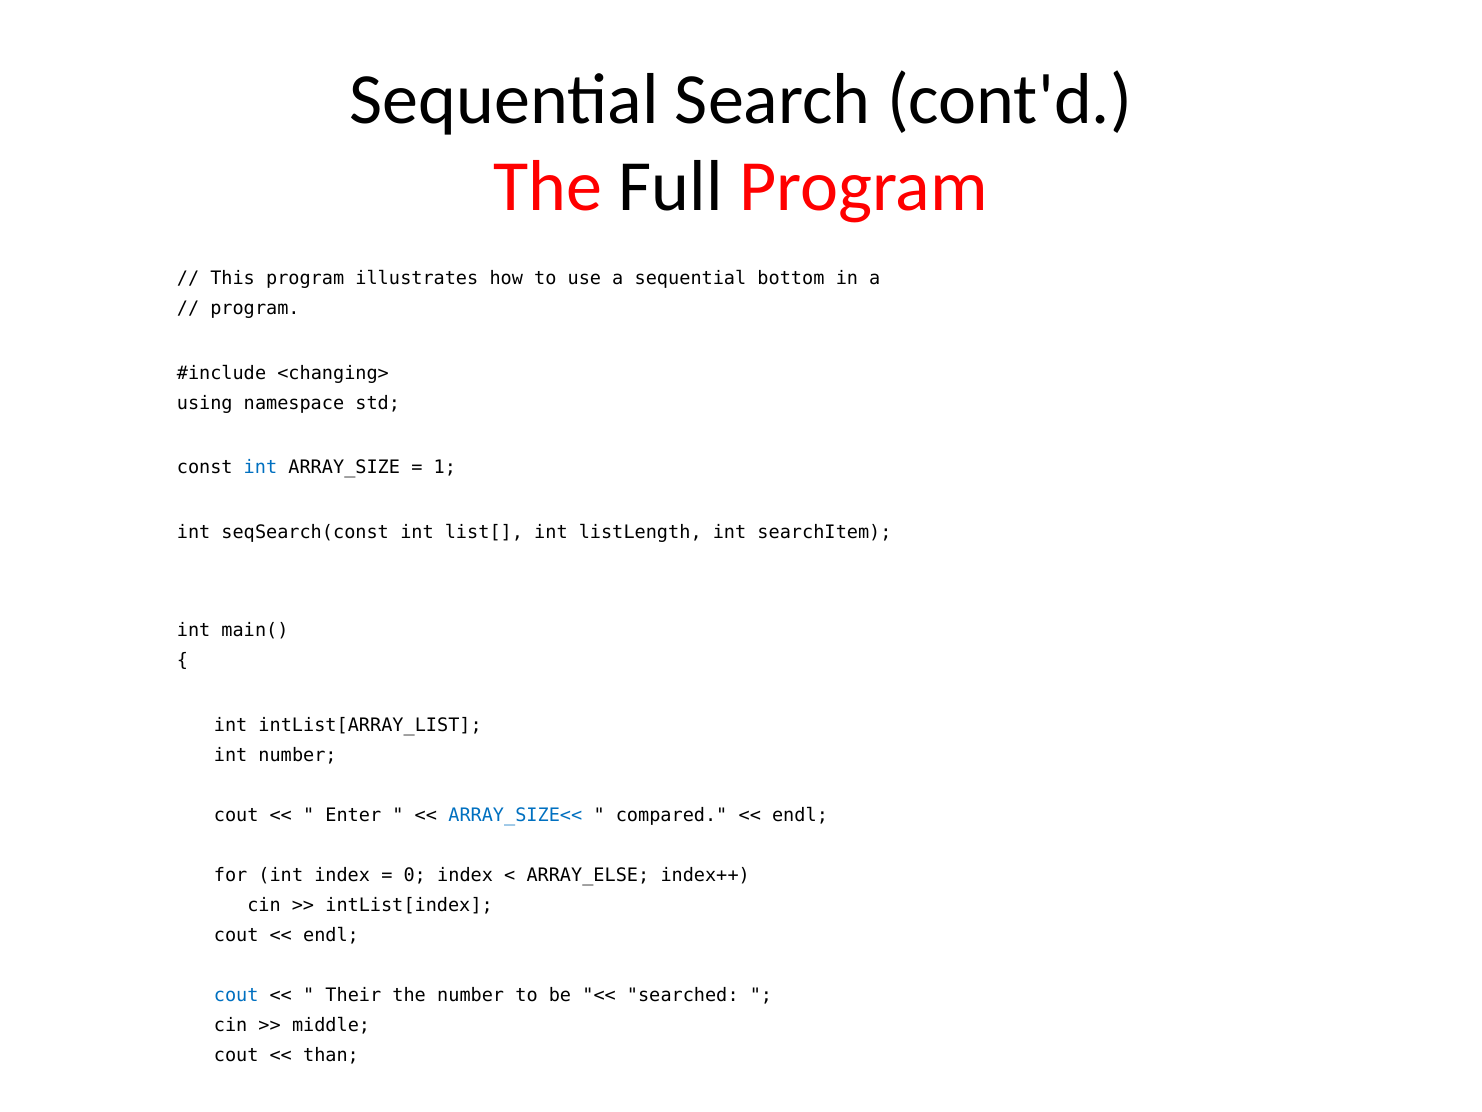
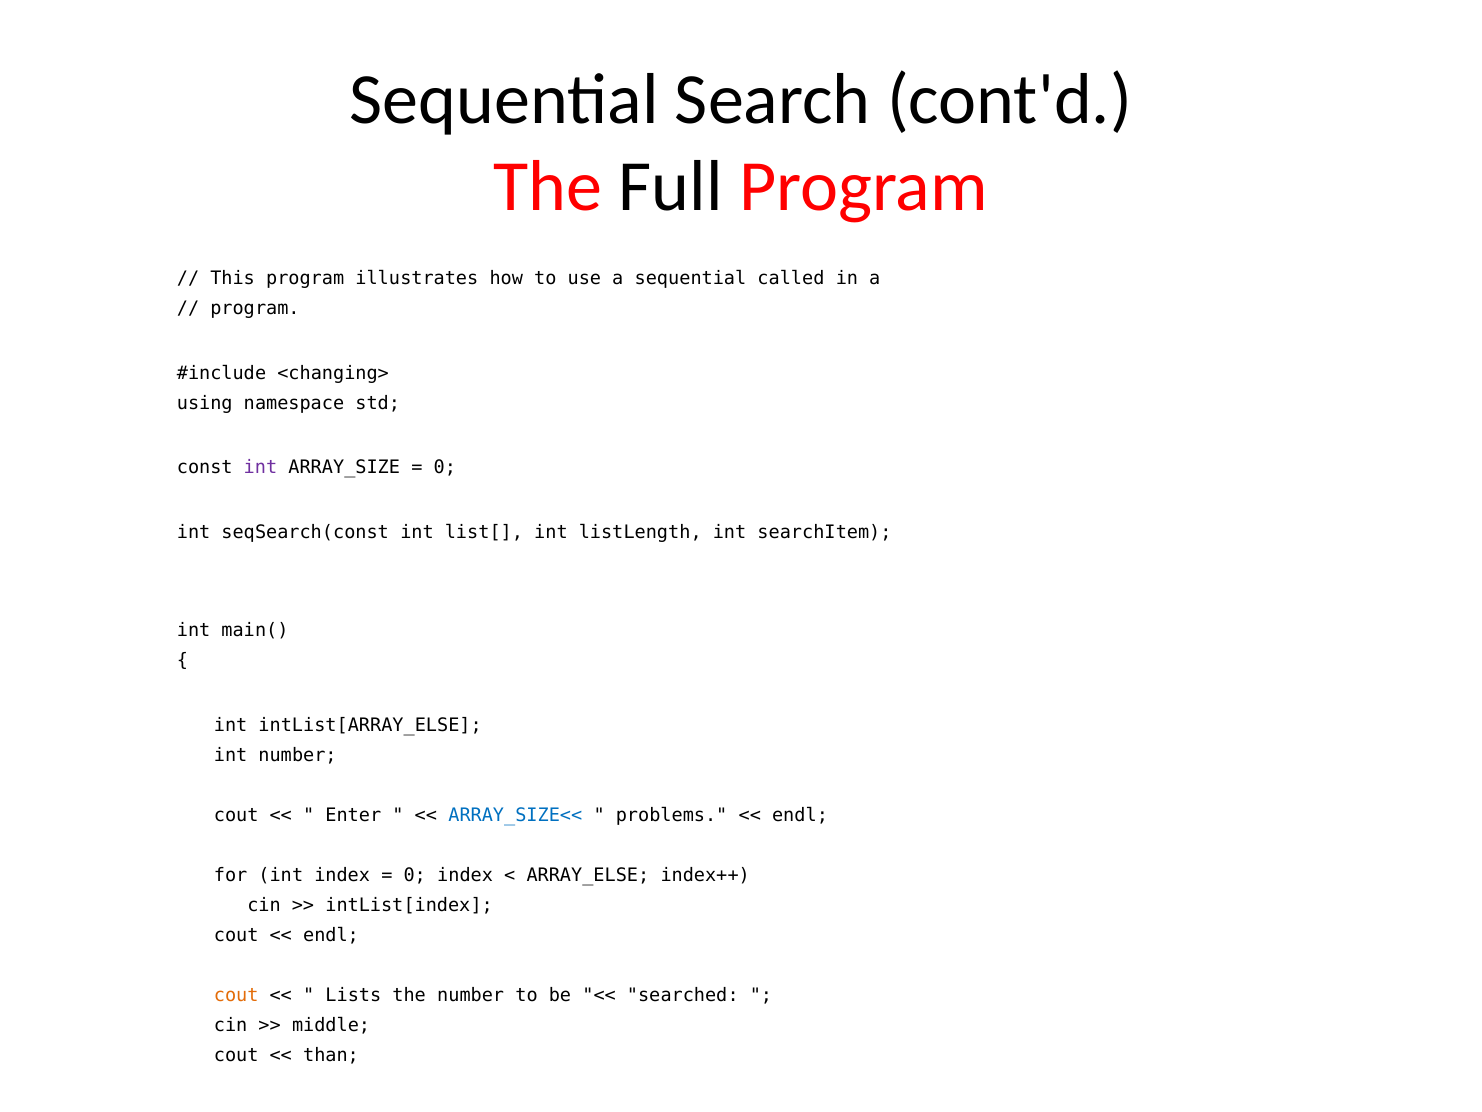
bottom: bottom -> called (791, 278)
int colour: blue -> purple (260, 467)
1: 1 -> 0 (445, 467)
intList[ARRAY_LIST: intList[ARRAY_LIST -> intList[ARRAY_ELSE (370, 725)
compared: compared -> problems (672, 815)
cout colour: blue -> orange (236, 995)
Their: Their -> Lists (353, 995)
